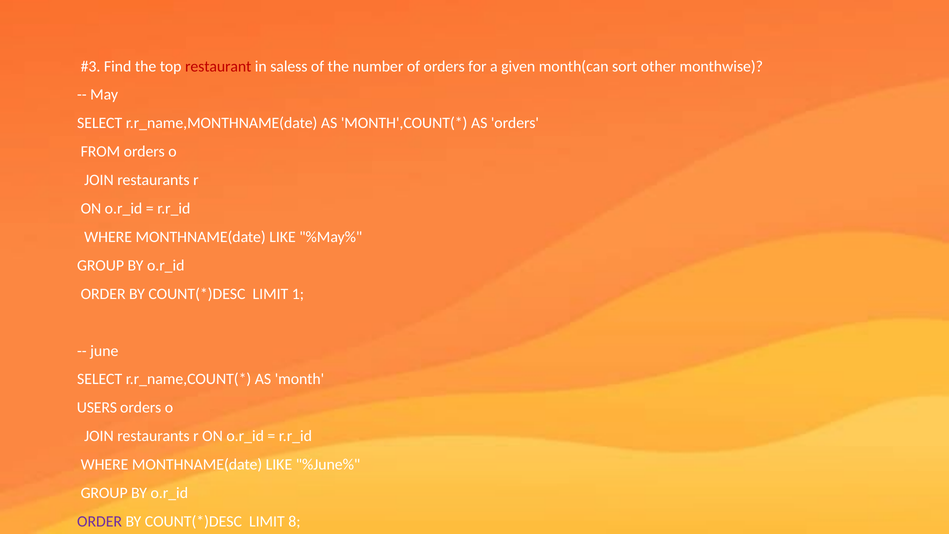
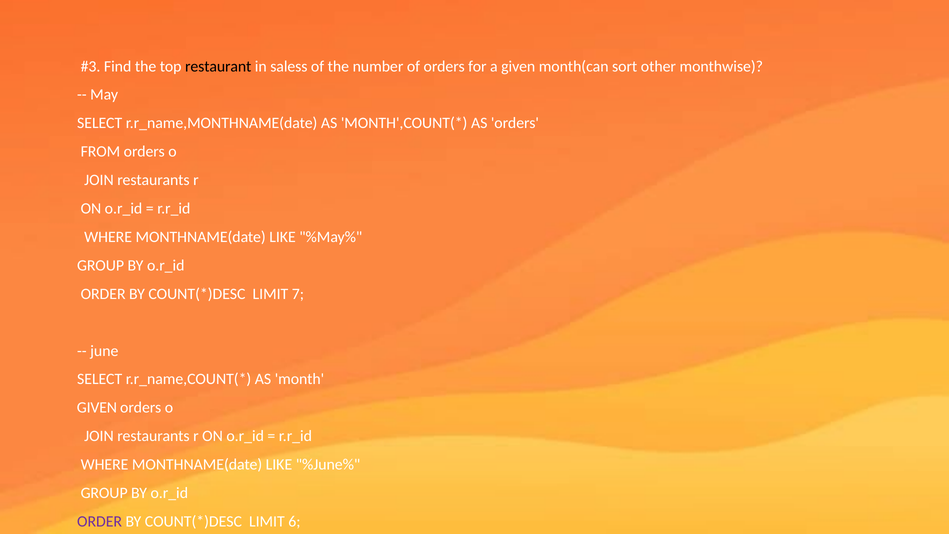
restaurant colour: red -> black (218, 66)
1: 1 -> 7 (298, 294)
USERS: USERS -> GIVEN (97, 408)
8: 8 -> 6 (294, 521)
